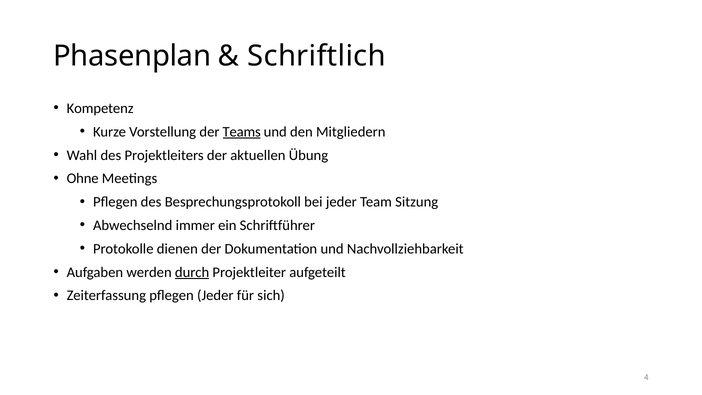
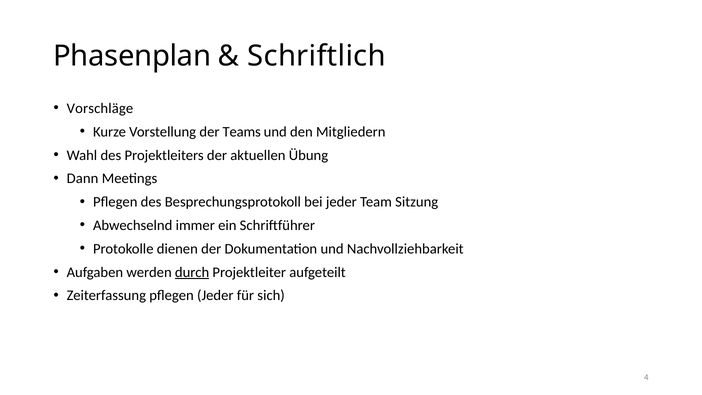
Kompetenz: Kompetenz -> Vorschläge (100, 108)
Teams underline: present -> none (242, 132)
Ohne: Ohne -> Dann (83, 179)
